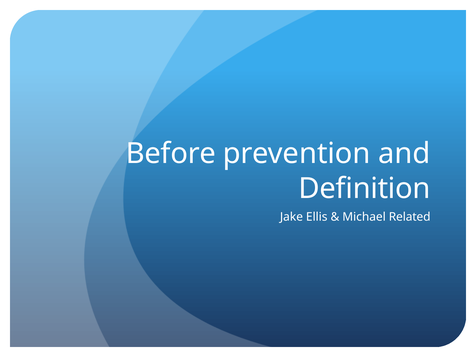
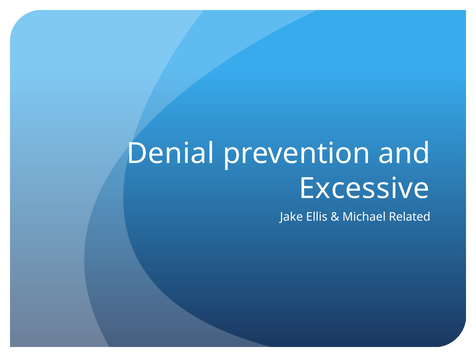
Before: Before -> Denial (171, 153)
Definition: Definition -> Excessive (364, 188)
